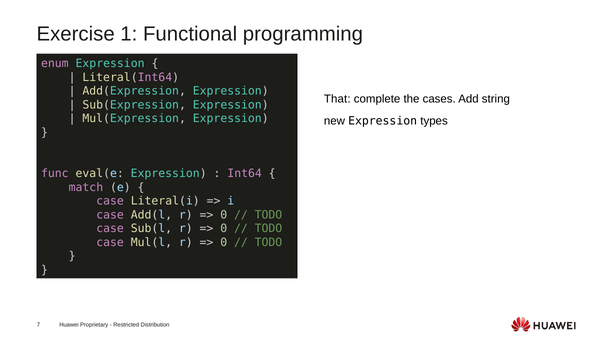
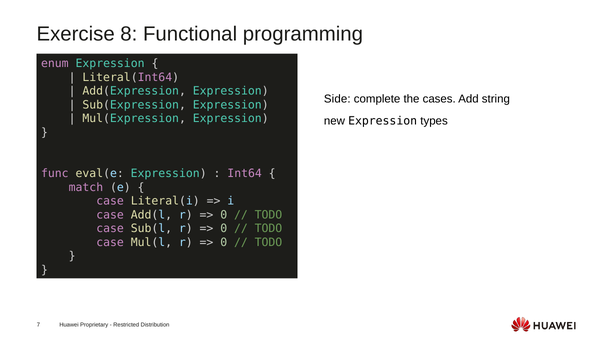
1: 1 -> 8 (129, 34)
That: That -> Side (337, 99)
